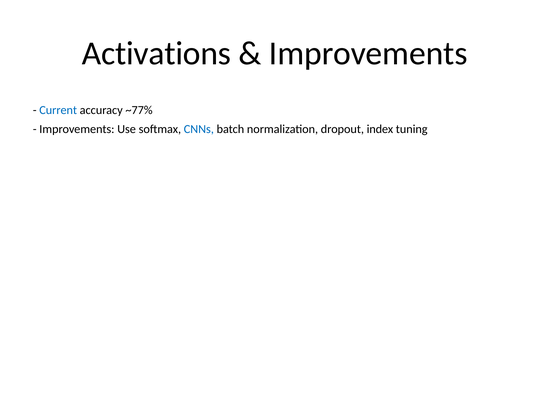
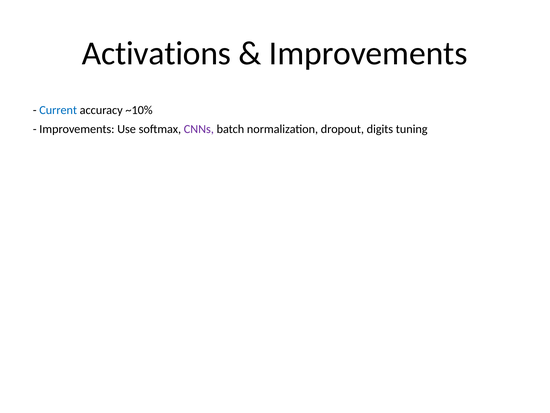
~77%: ~77% -> ~10% (139, 110)
CNNs colour: blue -> purple (199, 129)
index: index -> digits (380, 129)
